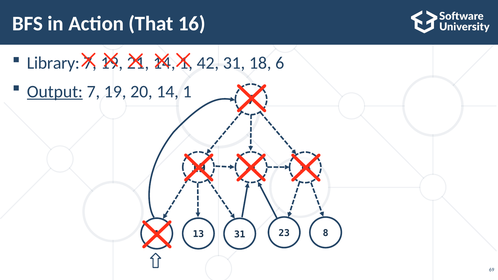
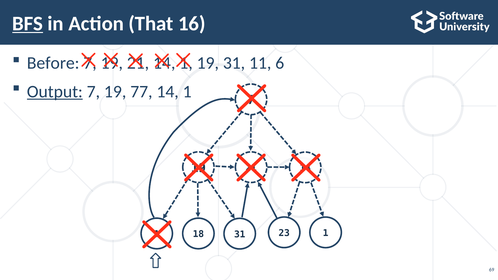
BFS underline: none -> present (28, 24)
Library: Library -> Before (53, 63)
42: 42 -> 19 (208, 63)
18: 18 -> 11 (260, 63)
20: 20 -> 77 (141, 92)
23 8: 8 -> 1 (326, 233)
13: 13 -> 18 (198, 234)
